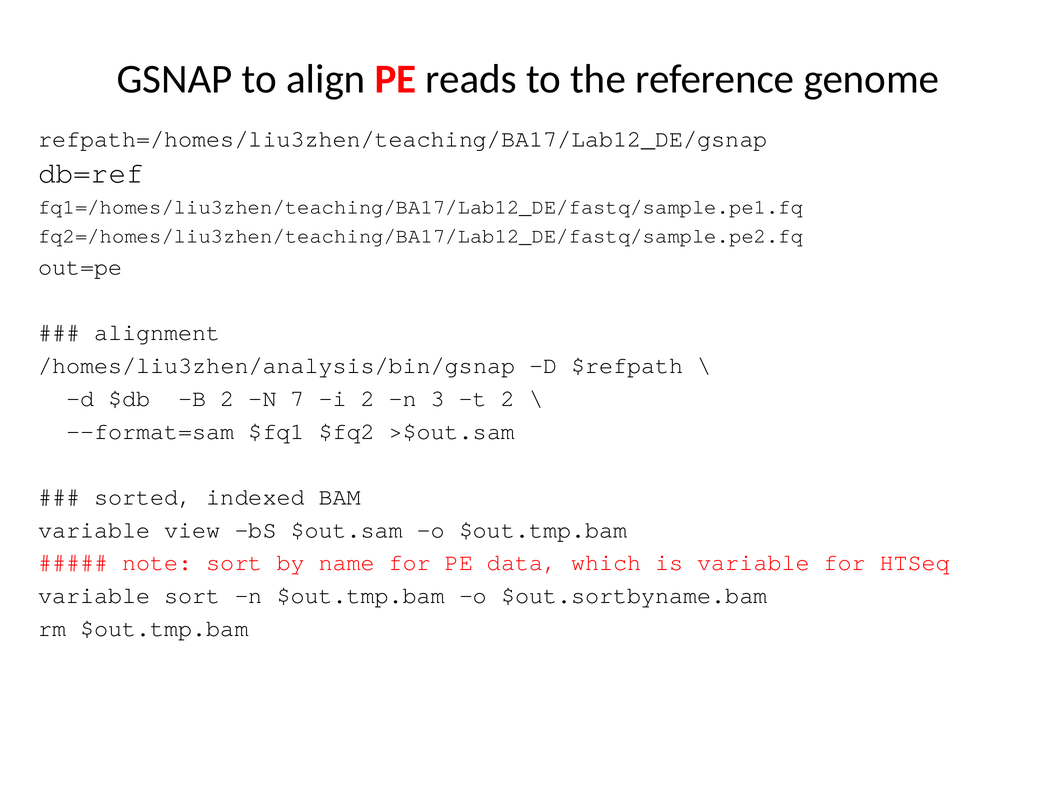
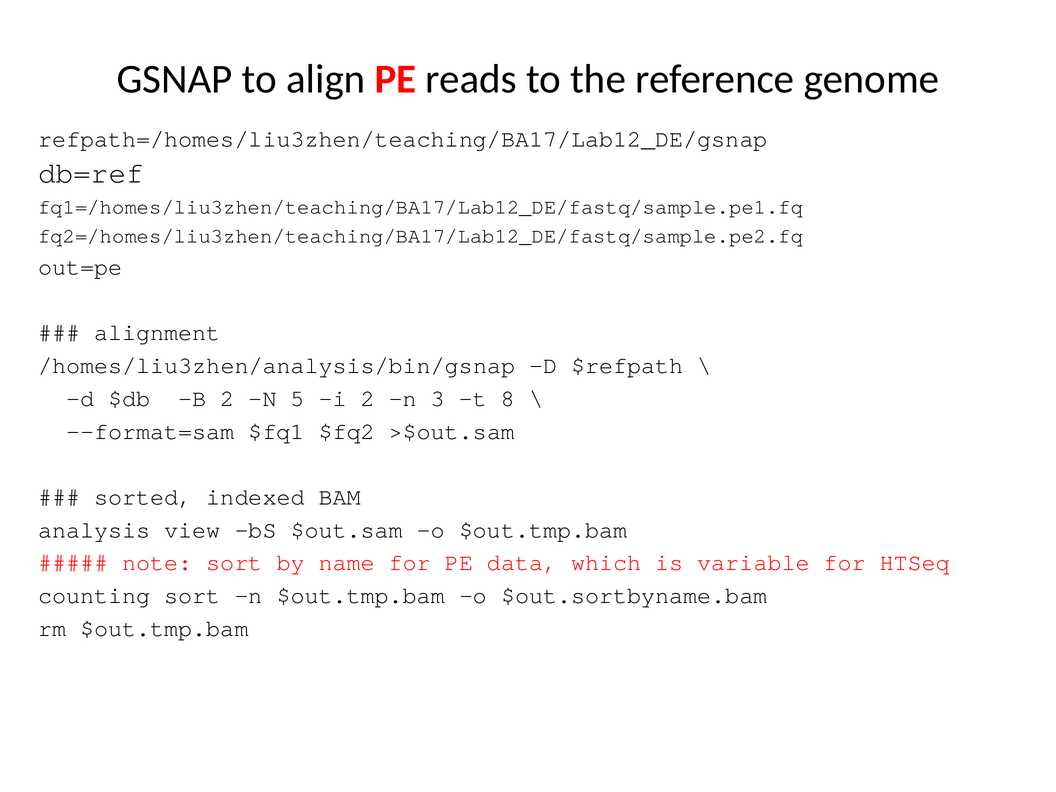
7: 7 -> 5 (298, 398)
t 2: 2 -> 8 (508, 398)
variable: variable -> analysis (94, 530)
variable: variable -> counting (94, 596)
